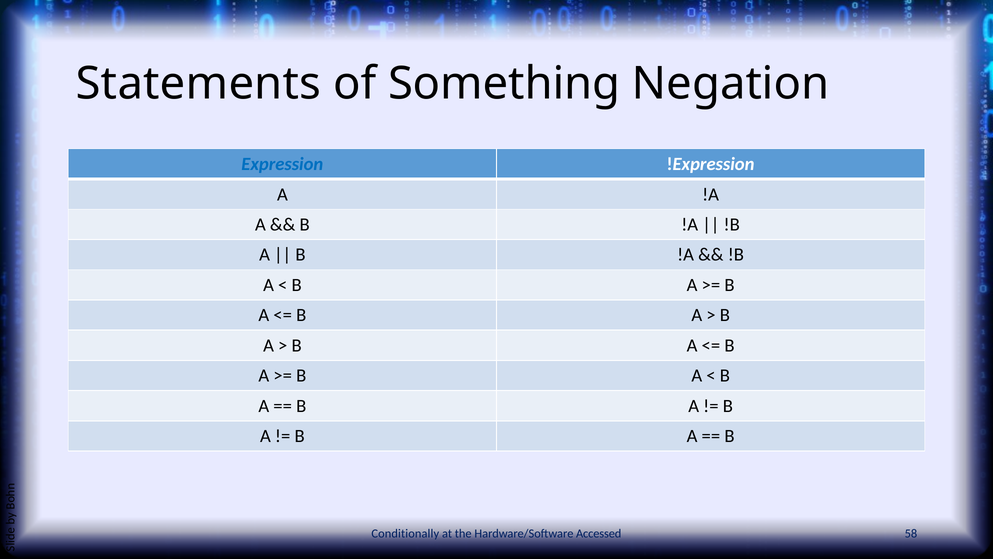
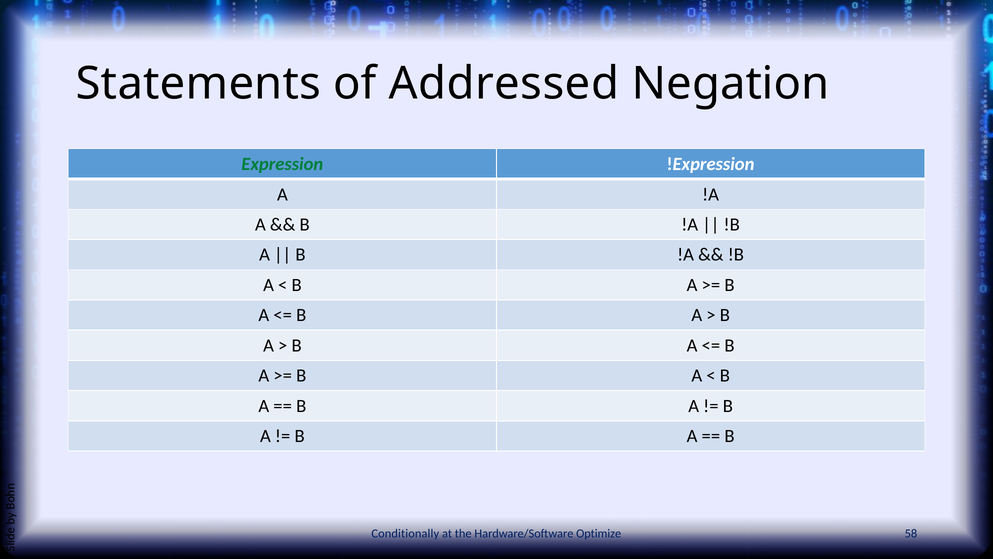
Something: Something -> Addressed (504, 83)
Expression colour: blue -> green (282, 164)
Accessed: Accessed -> Optimize (599, 533)
